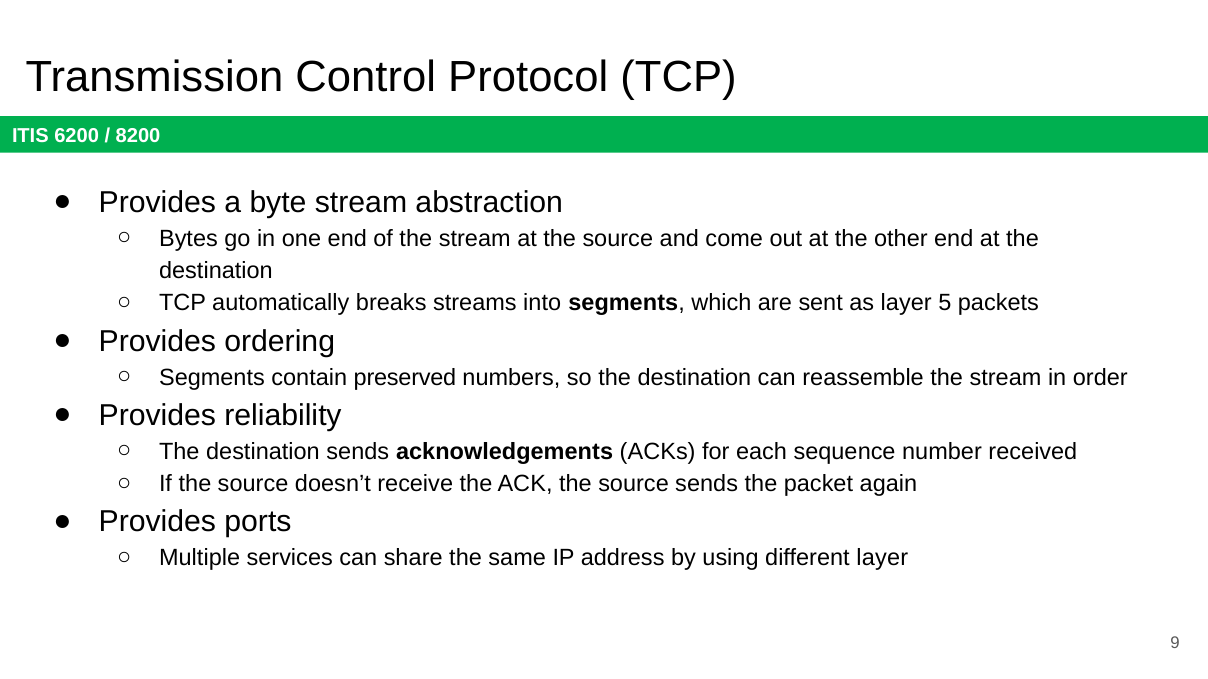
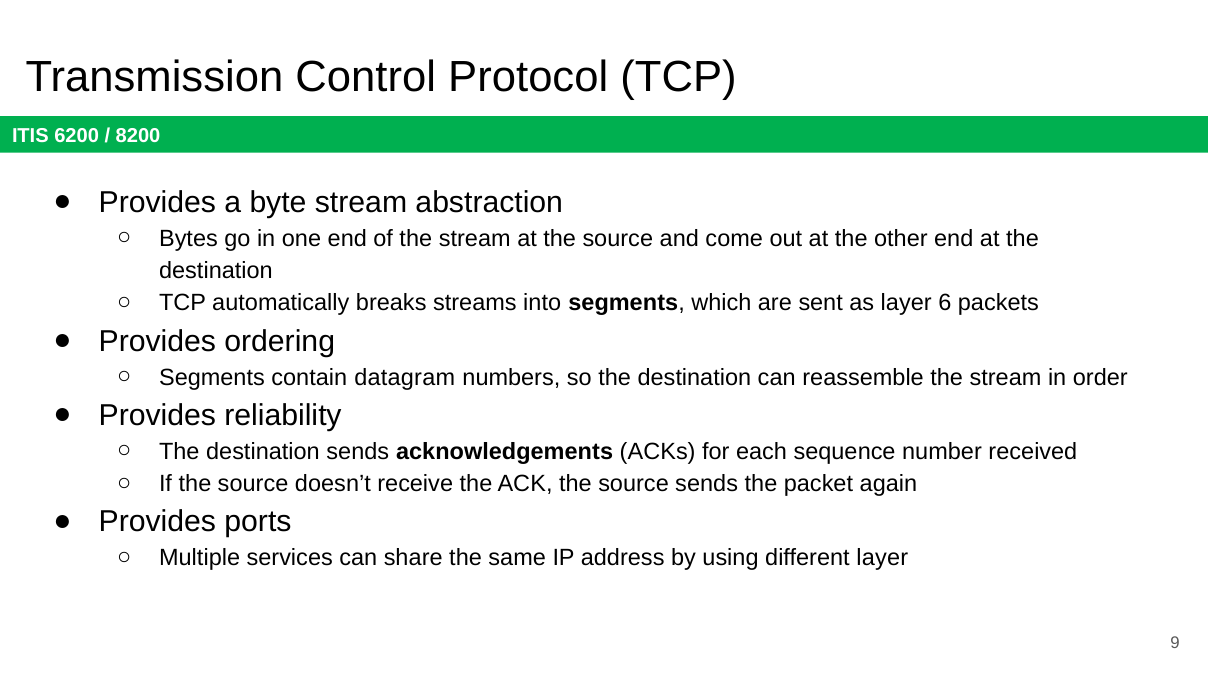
5: 5 -> 6 (945, 303)
preserved: preserved -> datagram (405, 378)
